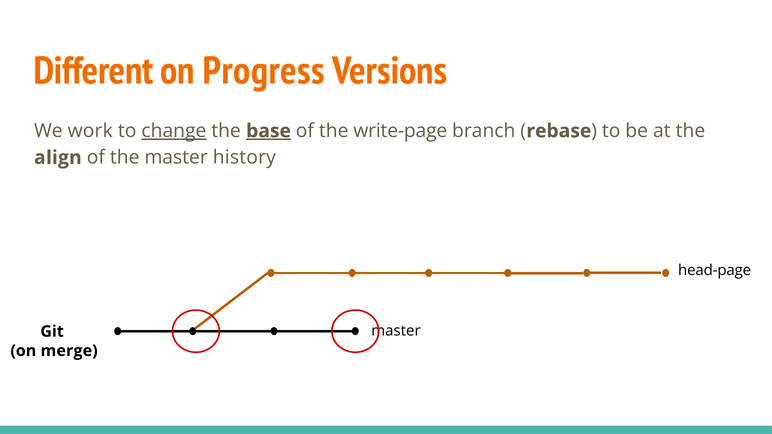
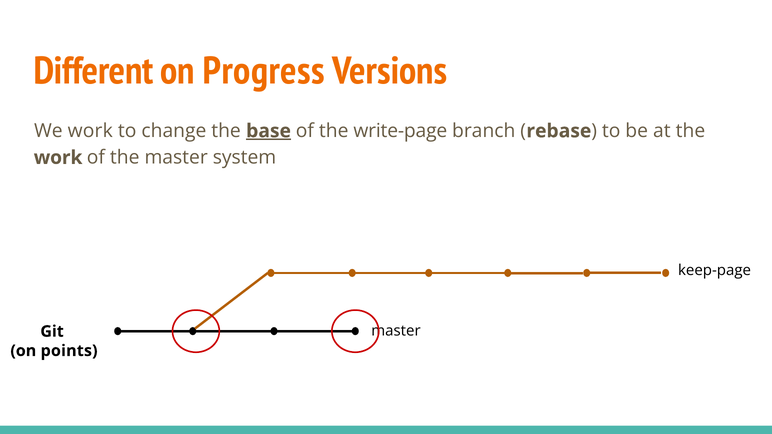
change underline: present -> none (174, 131)
align: align -> work (58, 158)
history: history -> system (244, 158)
head-page: head-page -> keep-page (715, 270)
merge: merge -> points (69, 351)
